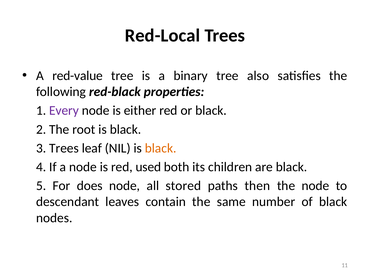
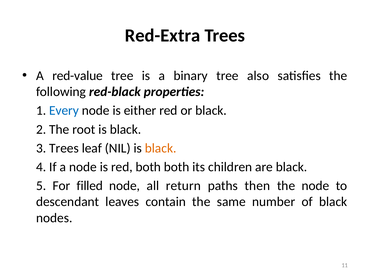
Red-Local: Red-Local -> Red-Extra (163, 36)
Every colour: purple -> blue (64, 110)
red used: used -> both (148, 167)
does: does -> filled (90, 185)
stored: stored -> return (183, 185)
